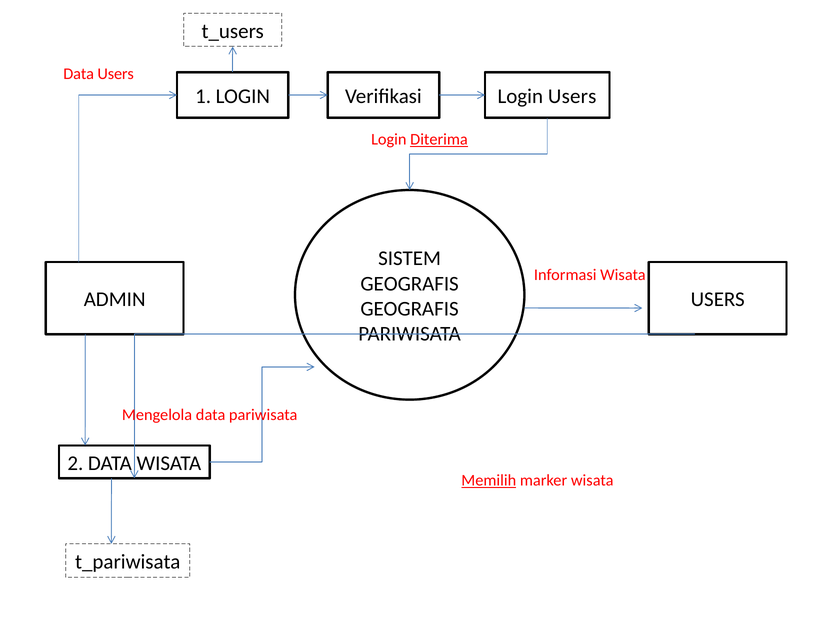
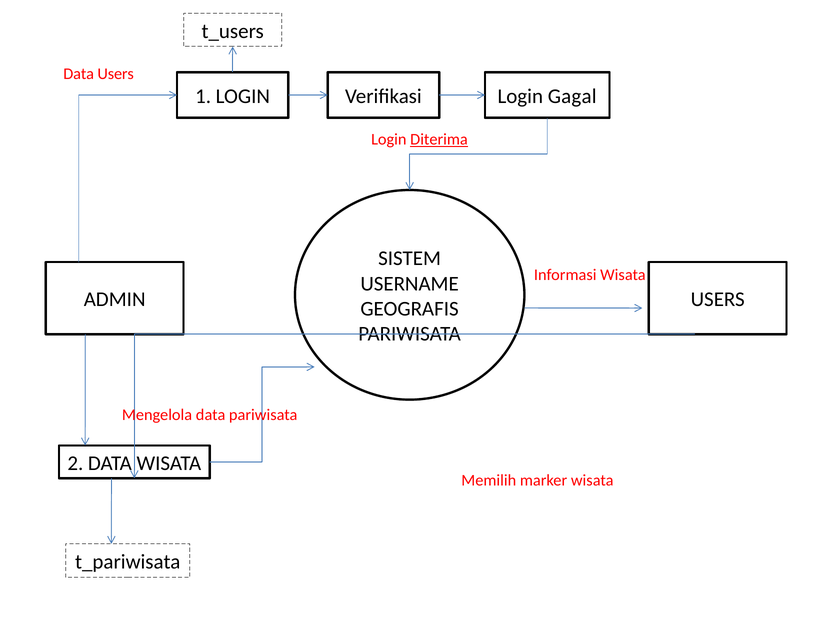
Login Users: Users -> Gagal (572, 97)
GEOGRAFIS: GEOGRAFIS -> USERNAME (410, 284)
Memilih underline: present -> none (489, 480)
